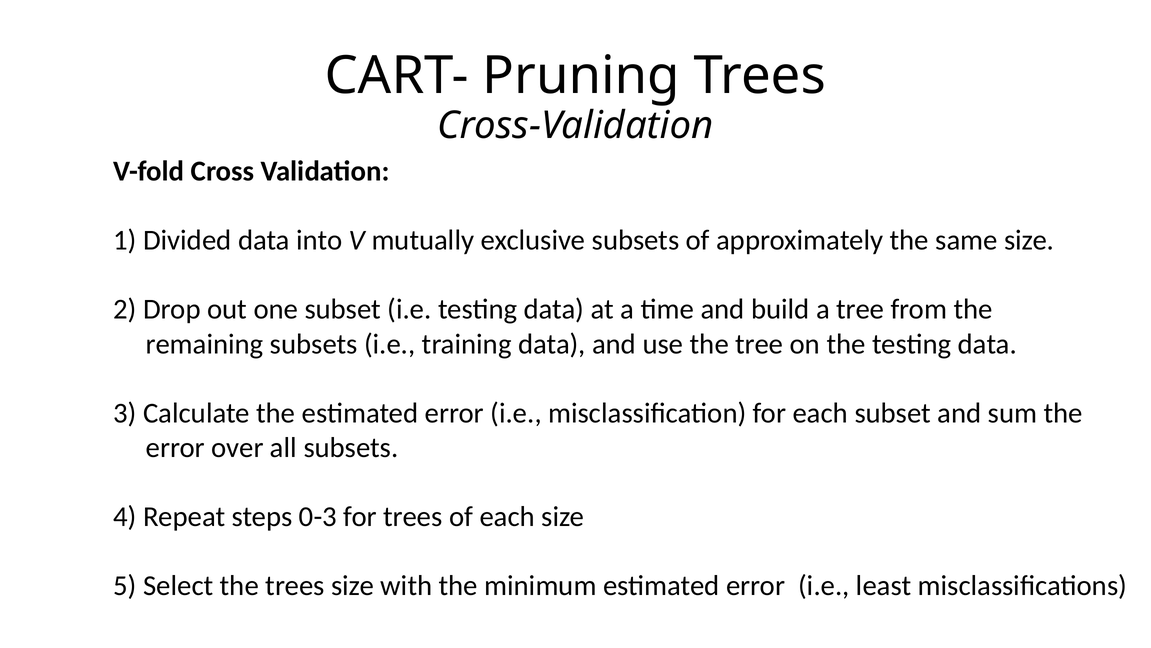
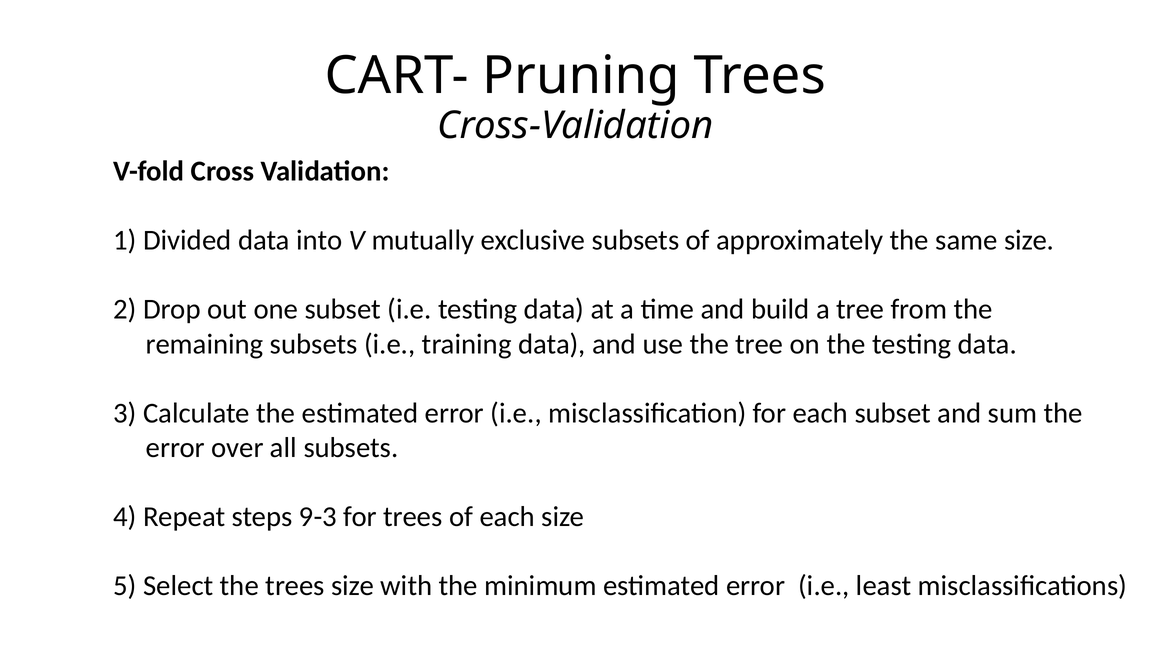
0-3: 0-3 -> 9-3 (318, 516)
